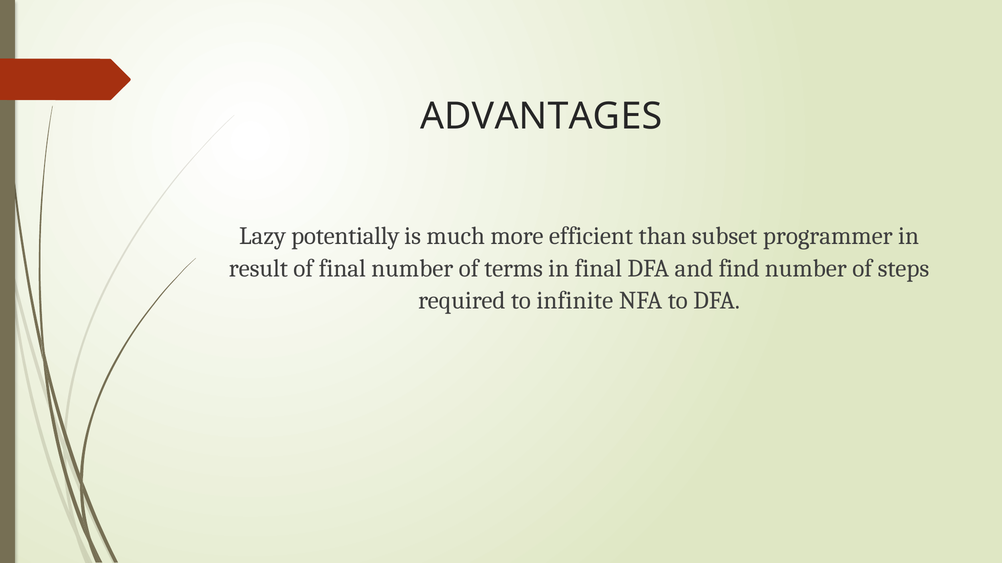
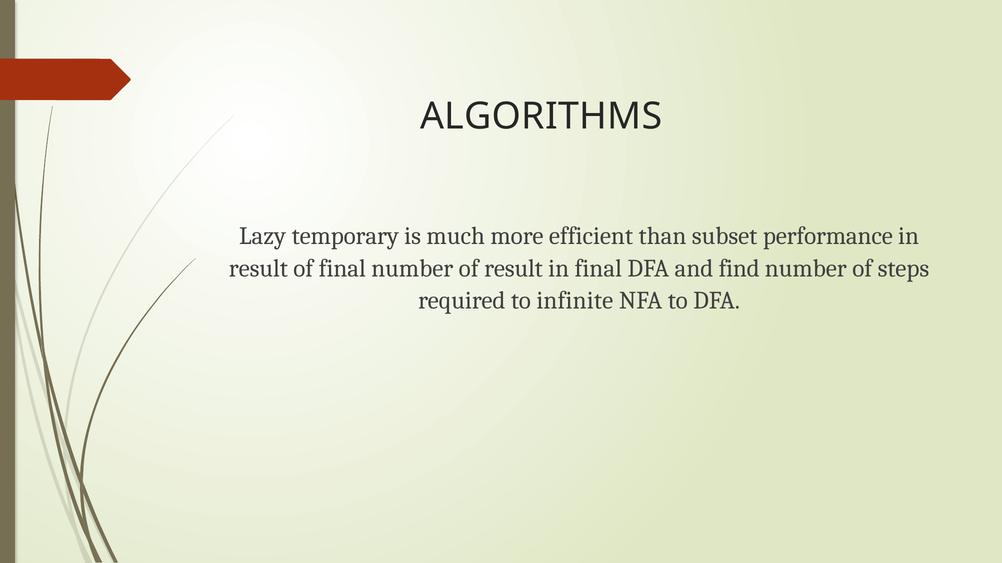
ADVANTAGES: ADVANTAGES -> ALGORITHMS (541, 117)
potentially: potentially -> temporary (345, 236)
programmer: programmer -> performance (828, 236)
of terms: terms -> result (514, 269)
